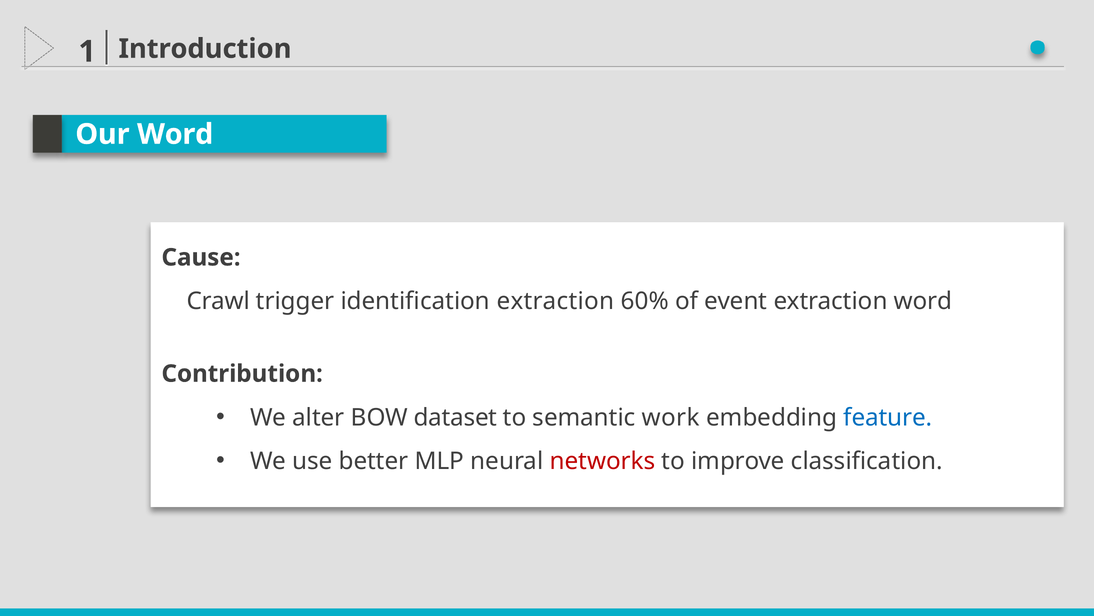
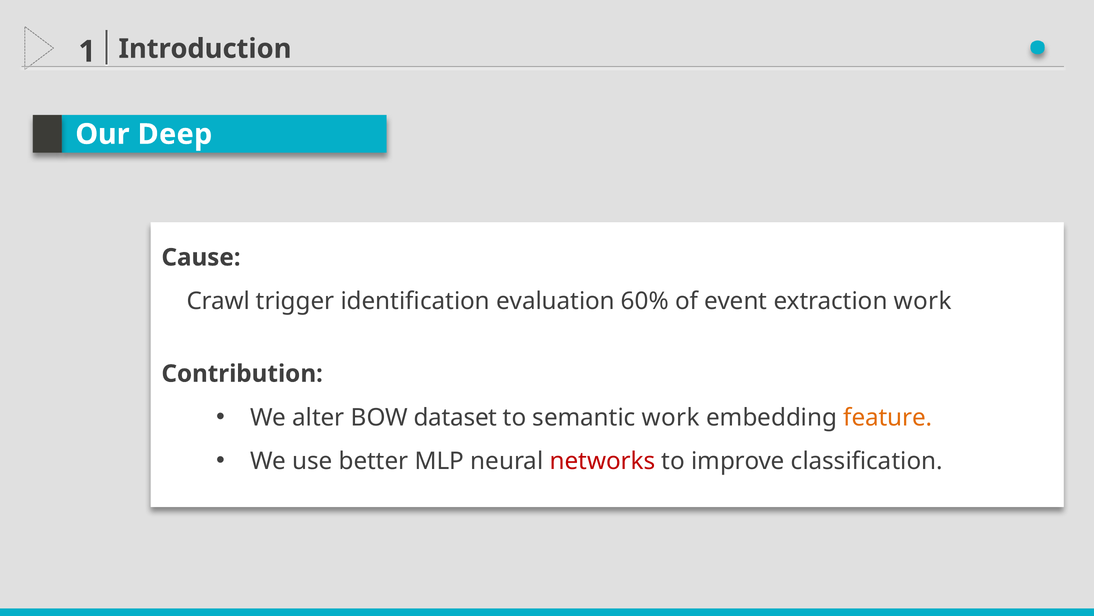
Our Word: Word -> Deep (175, 134)
identification extraction: extraction -> evaluation (556, 301)
extraction word: word -> work (923, 301)
feature colour: blue -> orange (888, 417)
